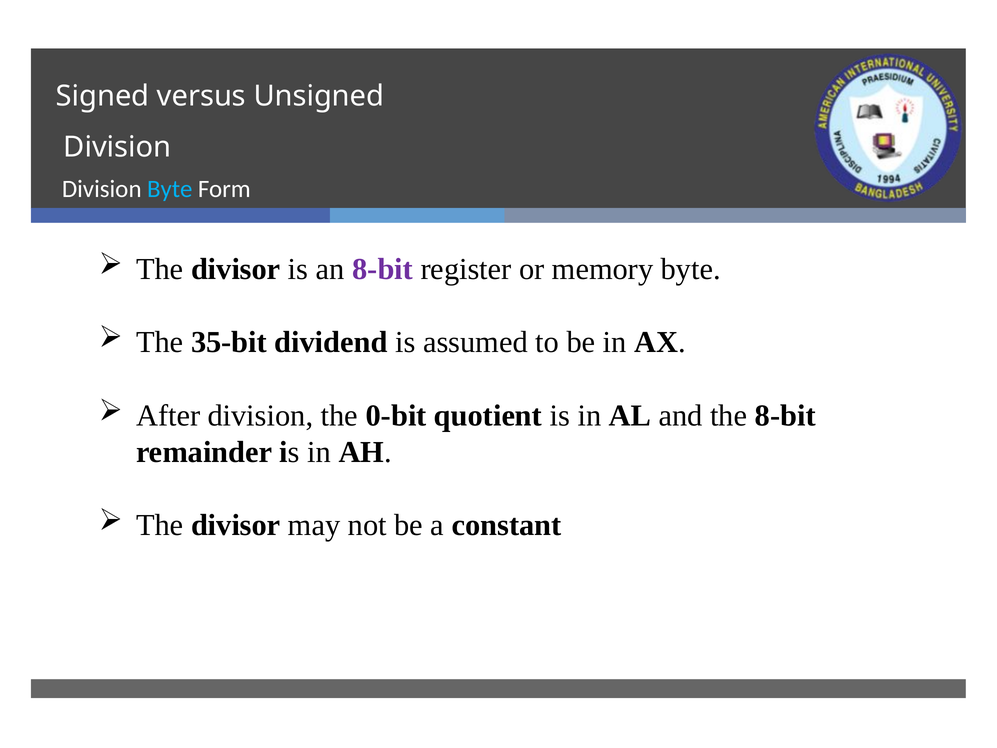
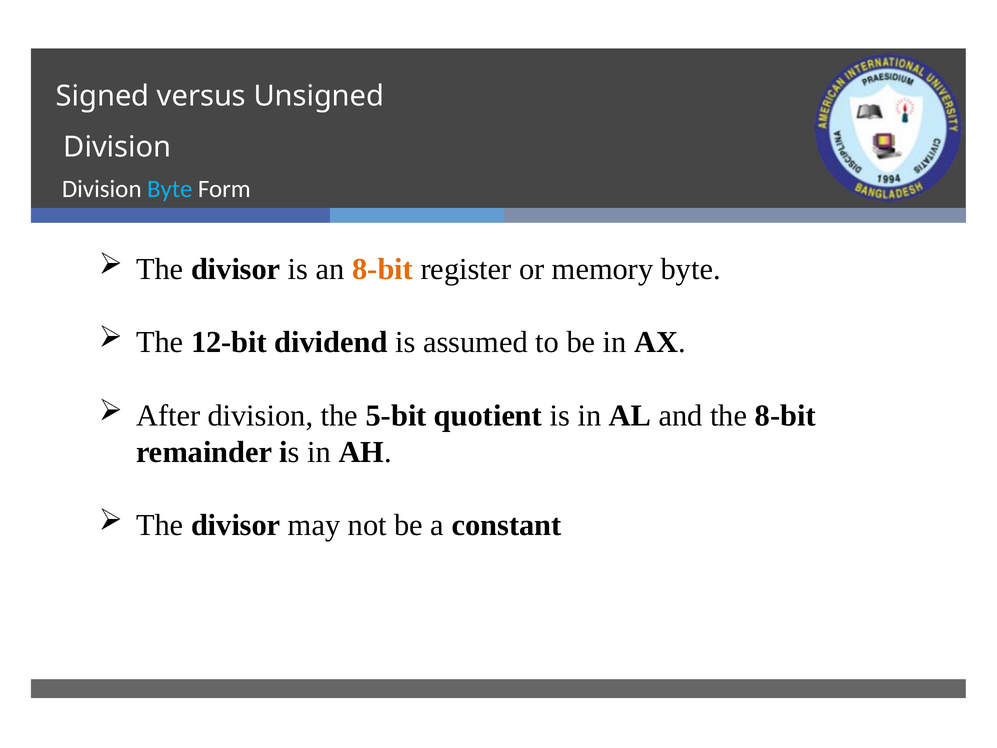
8-bit colour: purple -> orange (383, 269)
35-bit: 35-bit -> 12-bit (229, 342)
0-bit: 0-bit -> 5-bit (396, 415)
